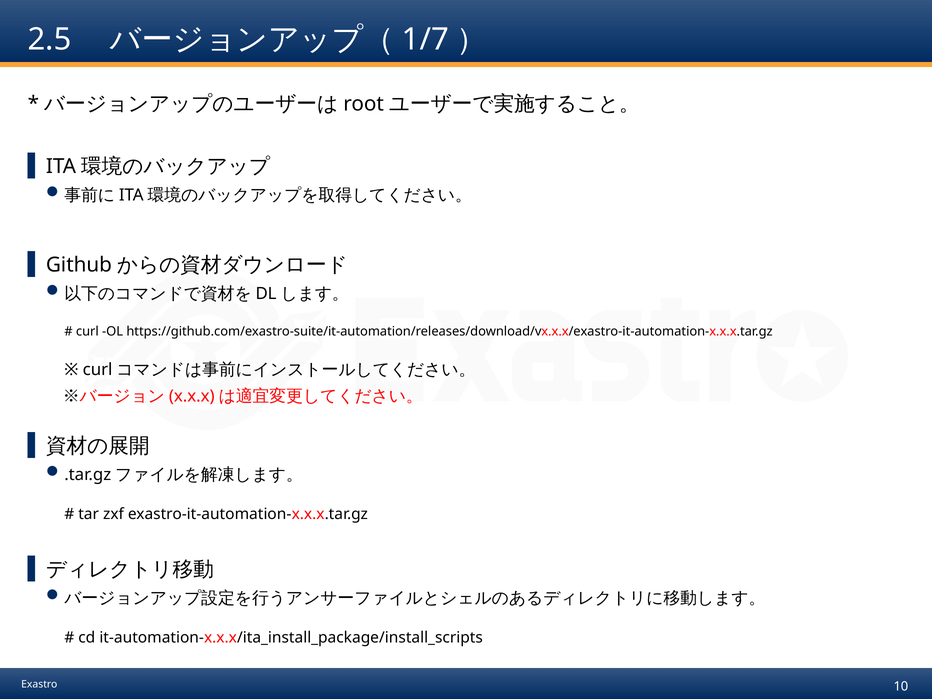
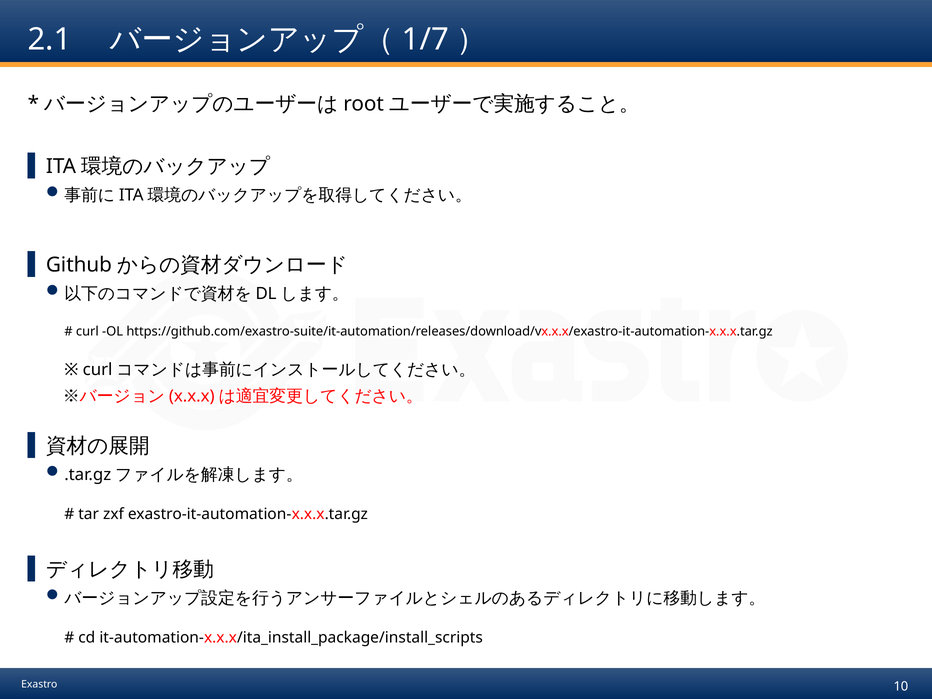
2.5: 2.5 -> 2.1 (50, 40)
